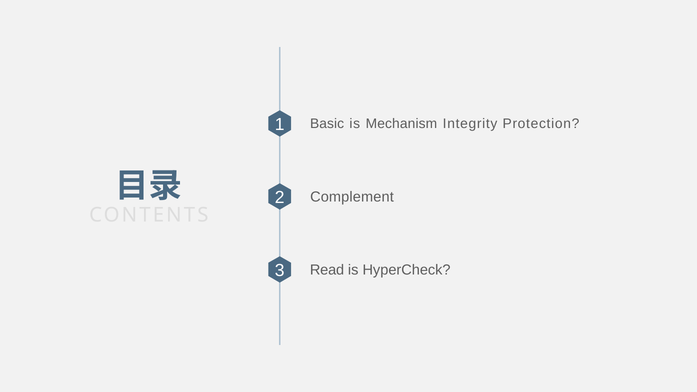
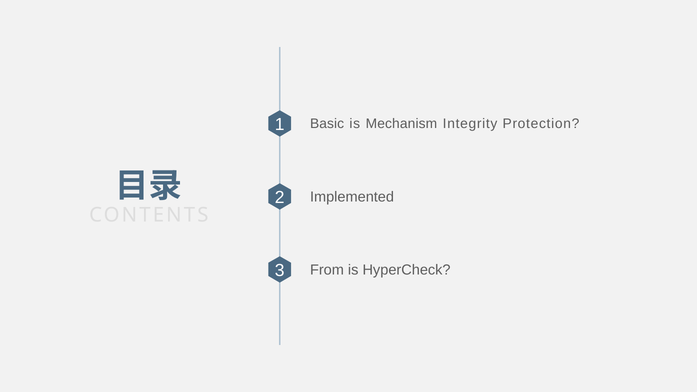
Complement: Complement -> Implemented (352, 197)
Read: Read -> From (327, 270)
